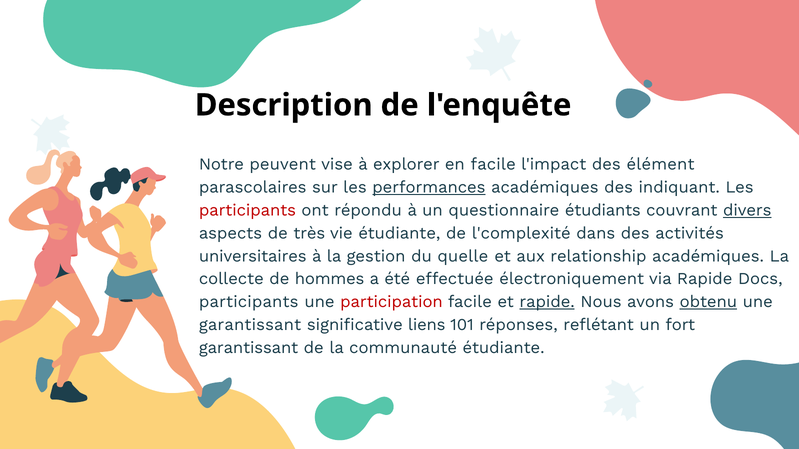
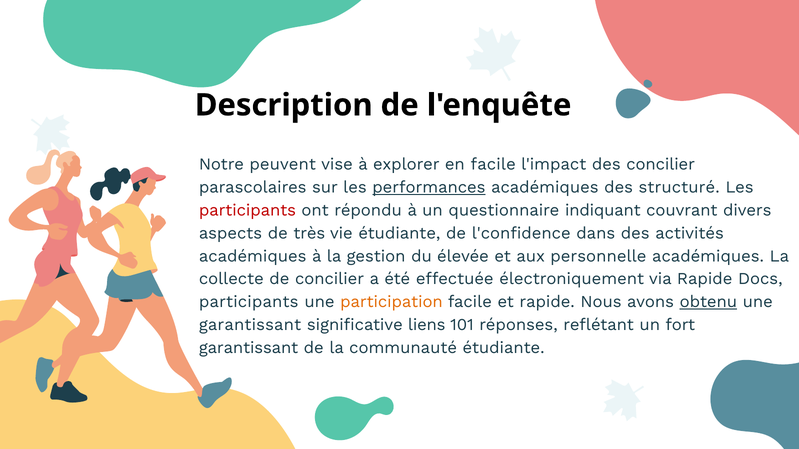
des élément: élément -> concilier (661, 164)
indiquant: indiquant -> structuré (679, 187)
étudiants: étudiants -> indiquant (603, 210)
divers underline: present -> none (747, 210)
l'complexité: l'complexité -> l'confidence (521, 233)
universitaires: universitaires -> académiques (253, 256)
quelle: quelle -> élevée (463, 256)
relationship: relationship -> personnelle (598, 256)
de hommes: hommes -> concilier (330, 279)
participation colour: red -> orange (391, 302)
rapide underline: present -> none (547, 302)
